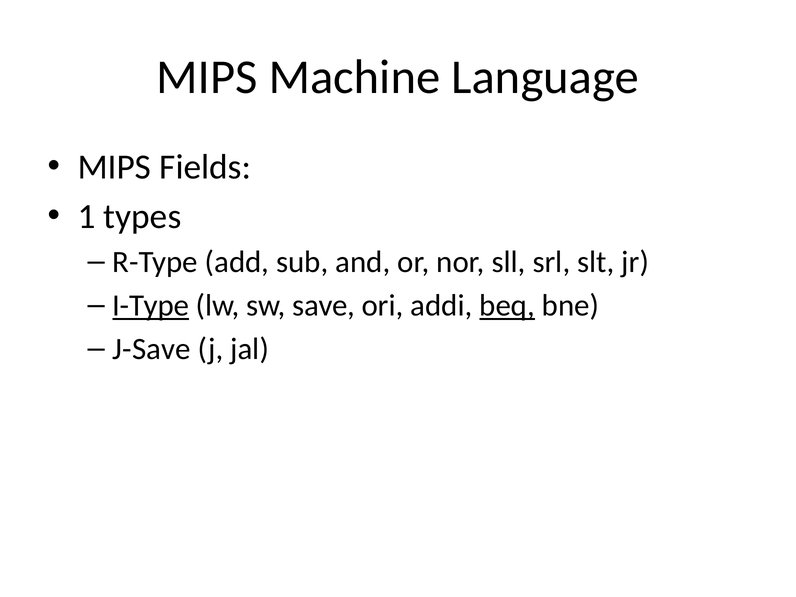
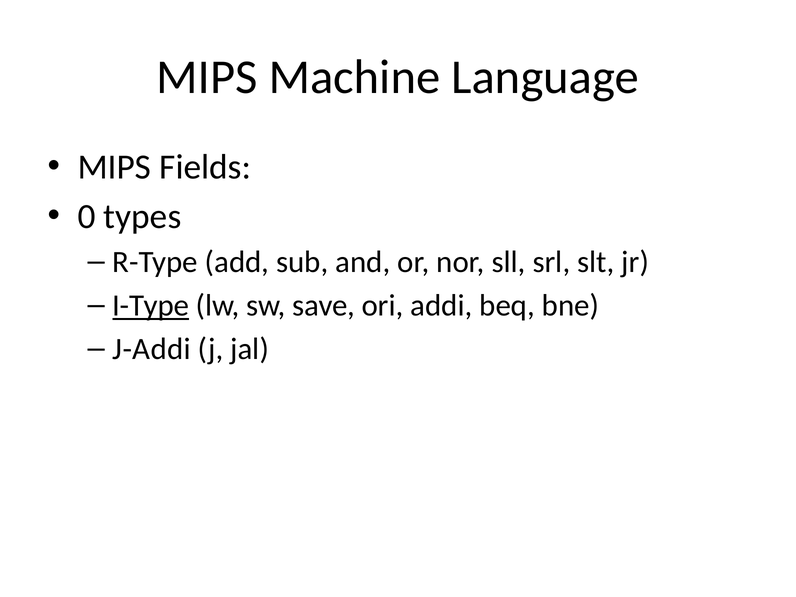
1: 1 -> 0 (87, 217)
beq underline: present -> none (507, 306)
J-Save: J-Save -> J-Addi (152, 349)
